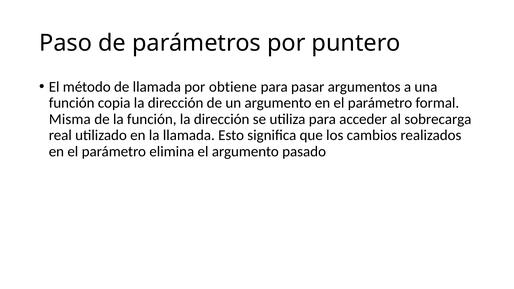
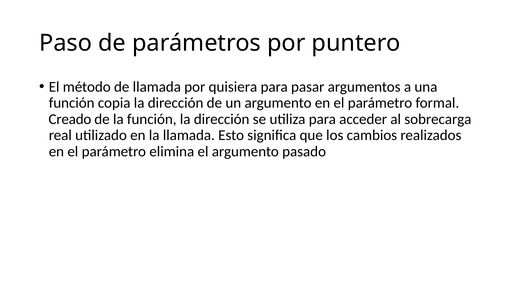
obtiene: obtiene -> quisiera (233, 87)
Misma: Misma -> Creado (70, 119)
